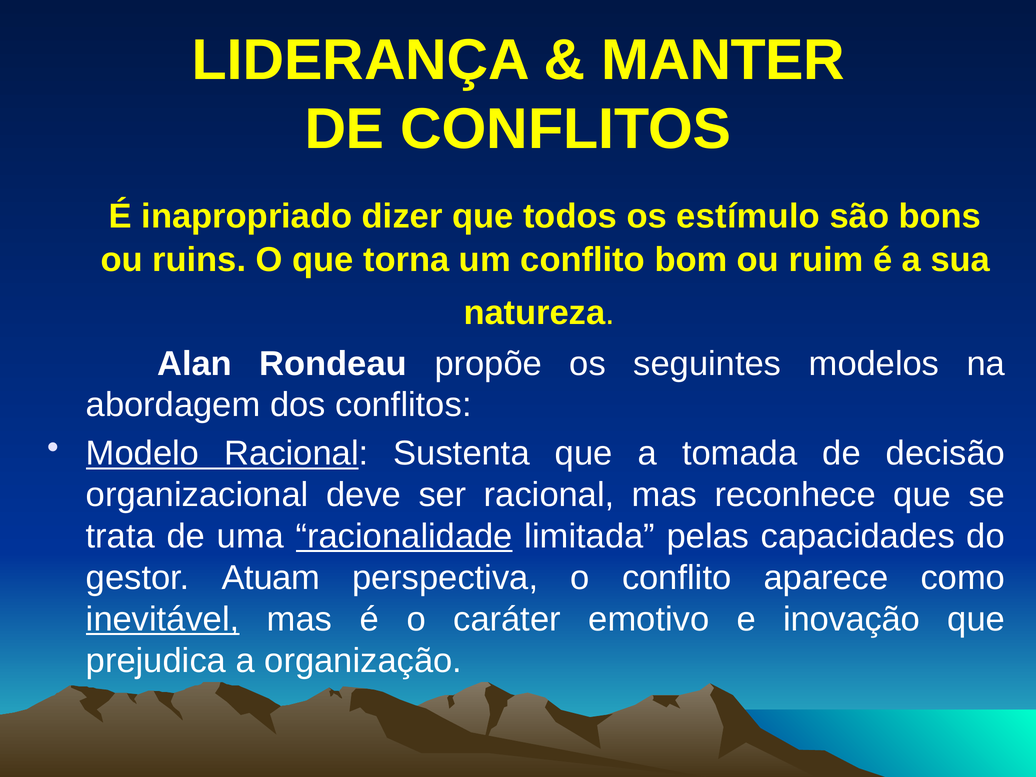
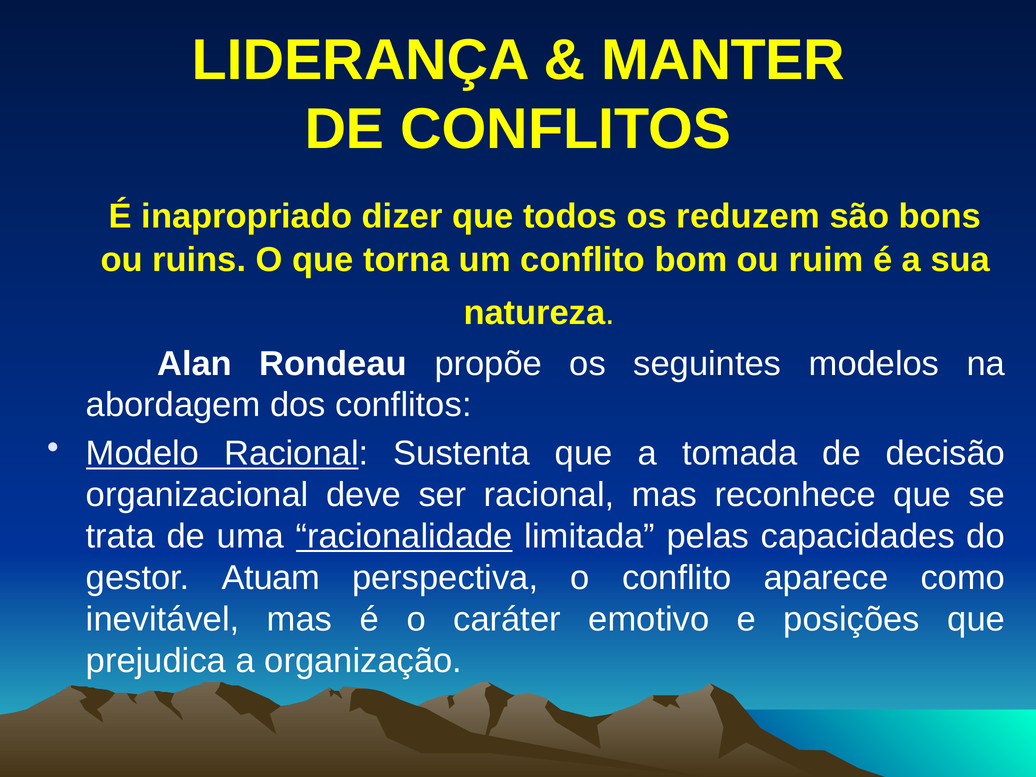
estímulo: estímulo -> reduzem (748, 216)
inevitável underline: present -> none (163, 619)
inovação: inovação -> posições (852, 619)
